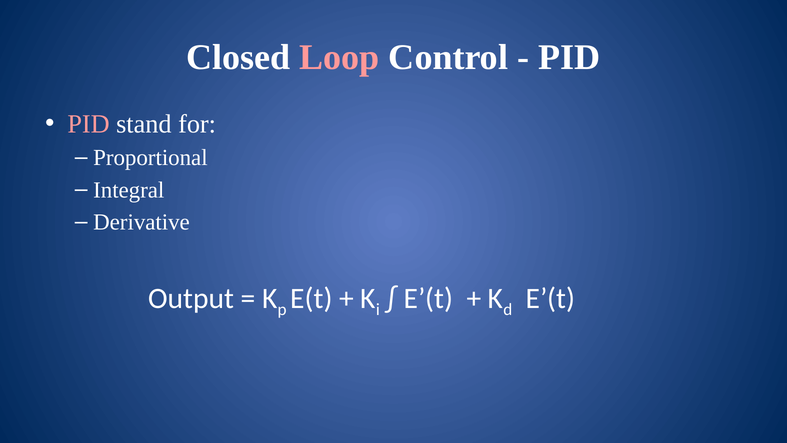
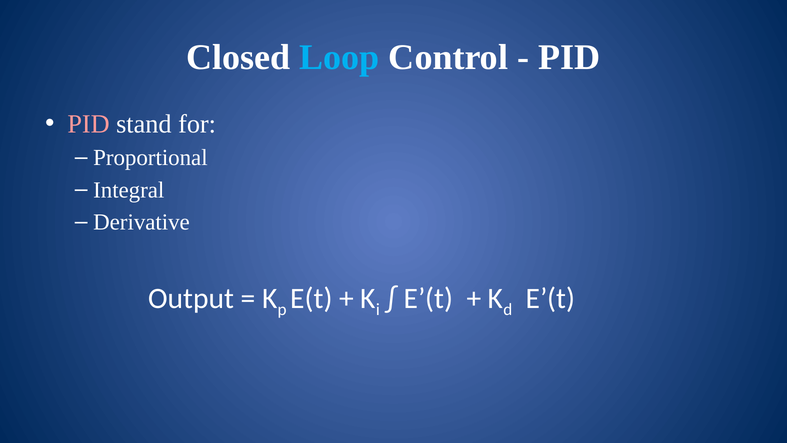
Loop colour: pink -> light blue (339, 57)
